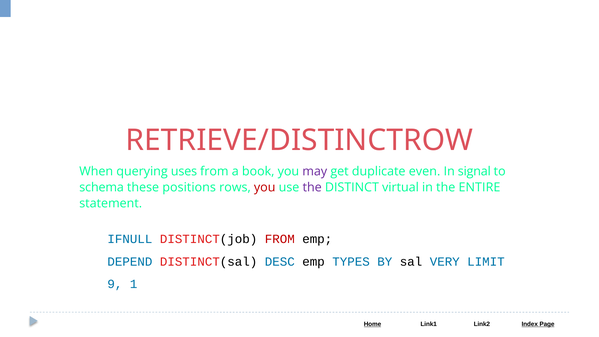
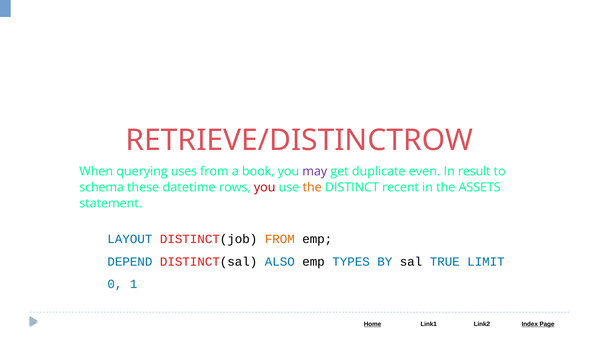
signal: signal -> result (474, 171)
positions: positions -> datetime (189, 187)
the colour: purple -> orange (312, 187)
virtual: virtual -> recent (401, 187)
ENTIRE: ENTIRE -> ASSETS (480, 187)
IFNULL: IFNULL -> LAYOUT (130, 239)
FROM colour: red -> orange (280, 239)
DESC: DESC -> ALSO (280, 262)
VERY: VERY -> TRUE (445, 262)
9: 9 -> 0 (115, 284)
